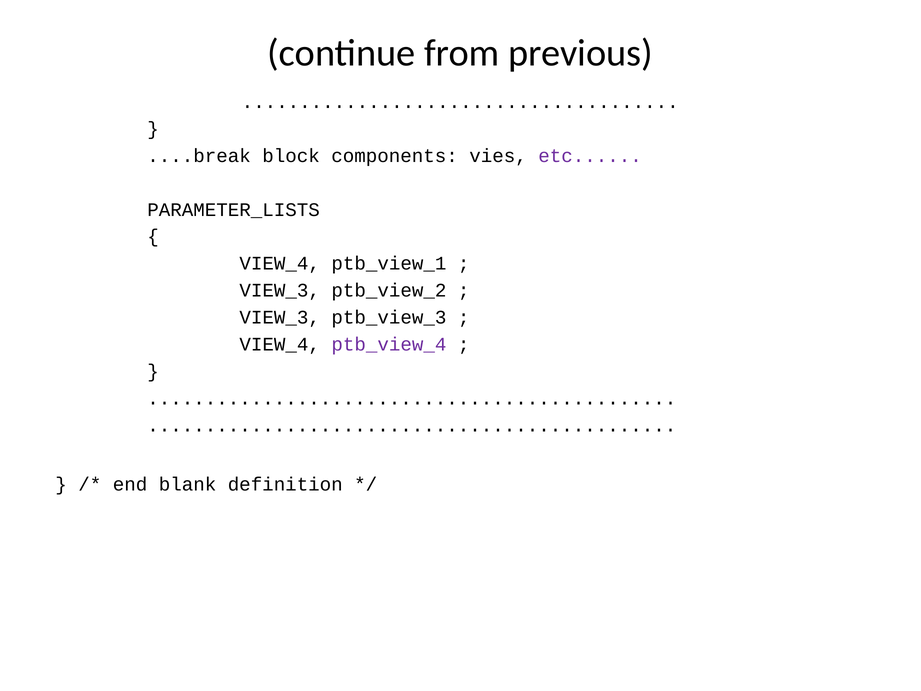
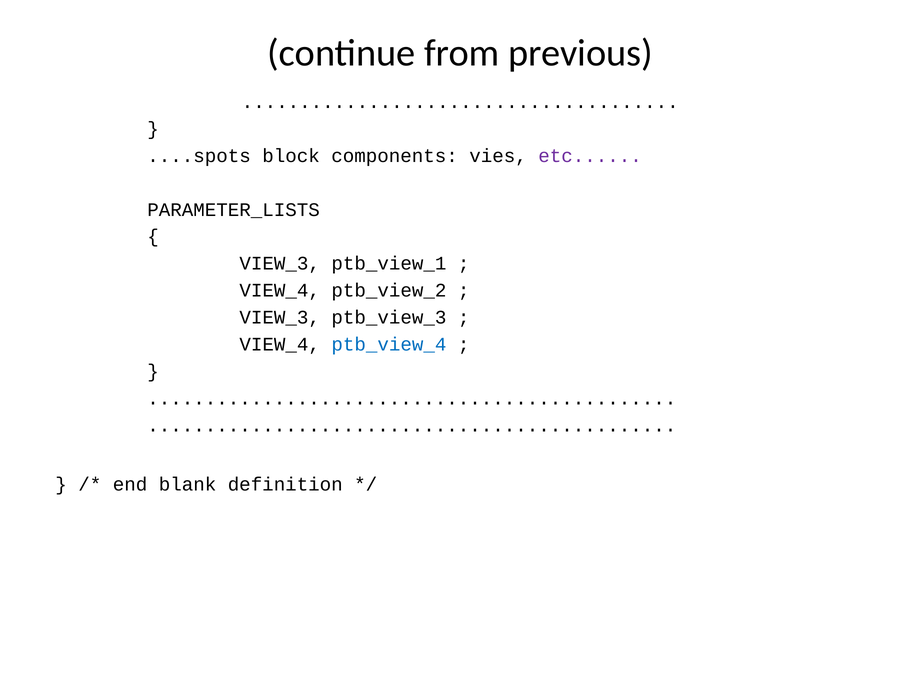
....break: ....break -> ....spots (199, 156)
VIEW_4: VIEW_4 -> VIEW_3 (280, 264)
VIEW_3: VIEW_3 -> VIEW_4 (280, 290)
ptb_view_4 colour: purple -> blue (389, 344)
